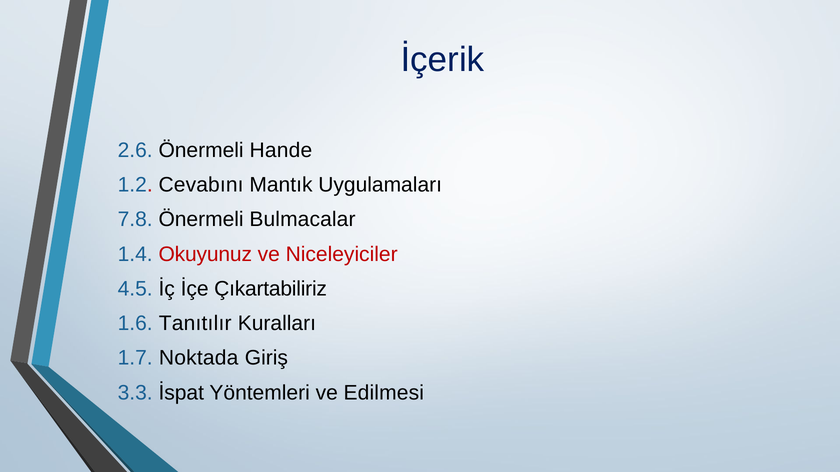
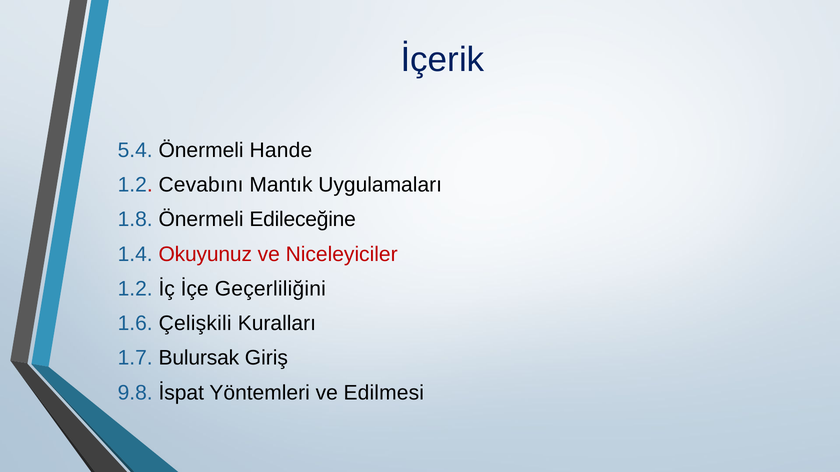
2.6: 2.6 -> 5.4 (135, 150)
7.8: 7.8 -> 1.8 (135, 220)
Bulmacalar: Bulmacalar -> Edileceğine (303, 220)
4.5: 4.5 -> 1.2 (135, 289)
Çıkartabiliriz: Çıkartabiliriz -> Geçerliliğini (270, 289)
Tanıtılır: Tanıtılır -> Çelişkili (195, 324)
Noktada: Noktada -> Bulursak (199, 358)
3.3: 3.3 -> 9.8 (135, 393)
